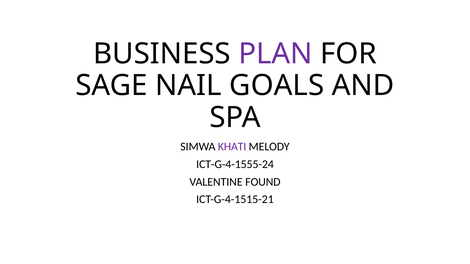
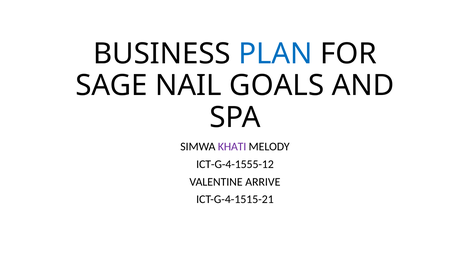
PLAN colour: purple -> blue (275, 54)
ICT-G-4-1555-24: ICT-G-4-1555-24 -> ICT-G-4-1555-12 (235, 164)
FOUND: FOUND -> ARRIVE (263, 182)
